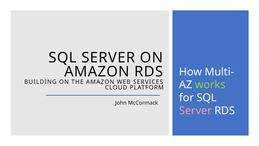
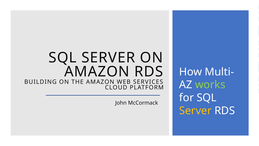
Server colour: pink -> yellow (195, 111)
